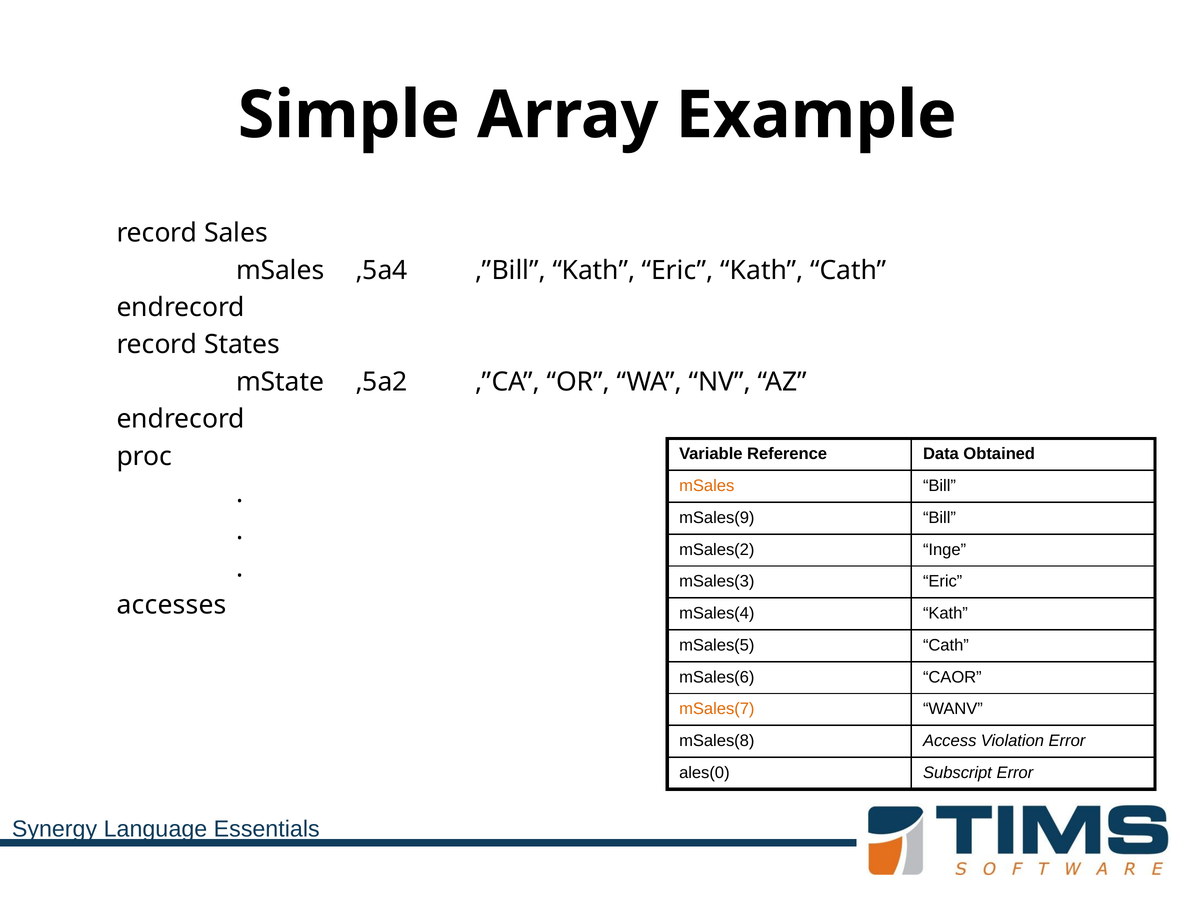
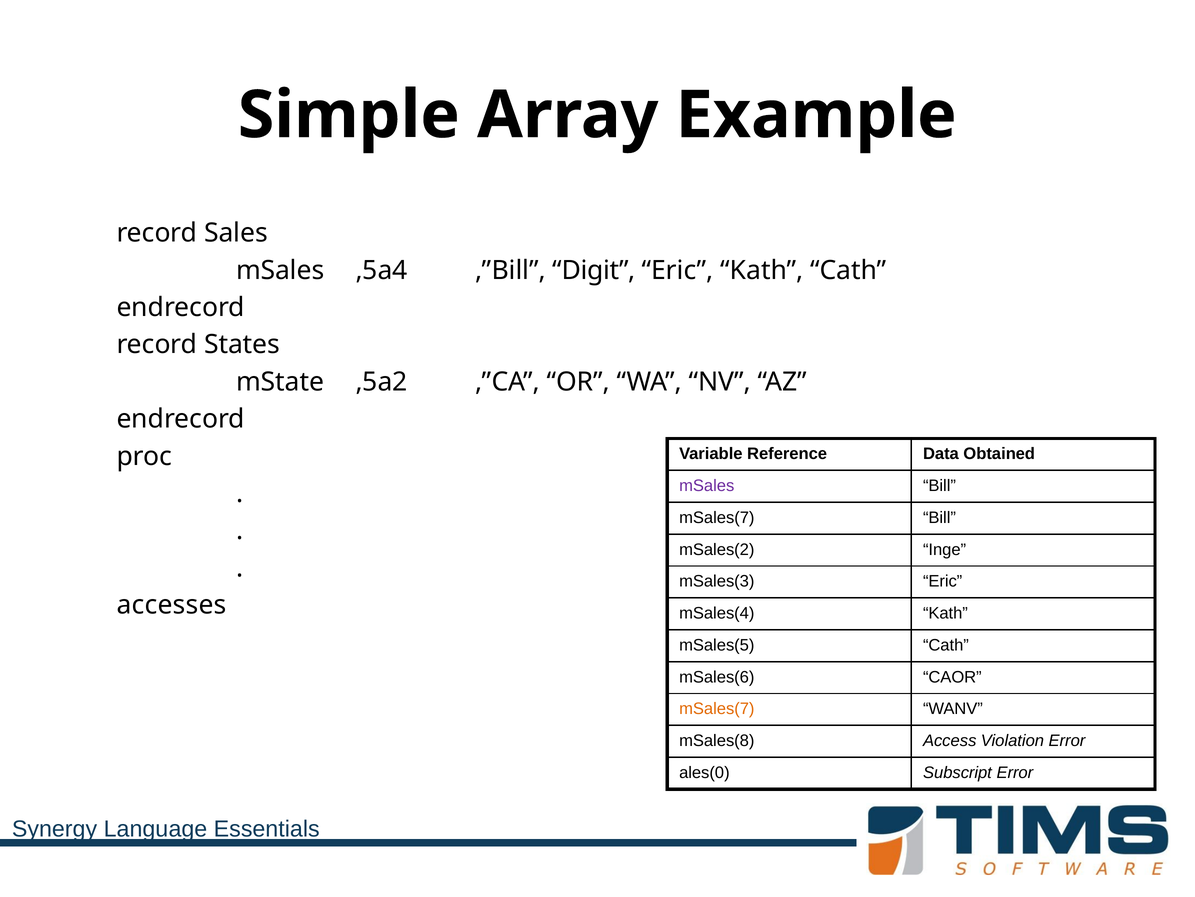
,”Bill Kath: Kath -> Digit (594, 270)
mSales colour: orange -> purple (707, 485)
mSales(9: mSales(9 -> mSales(7 (717, 517)
